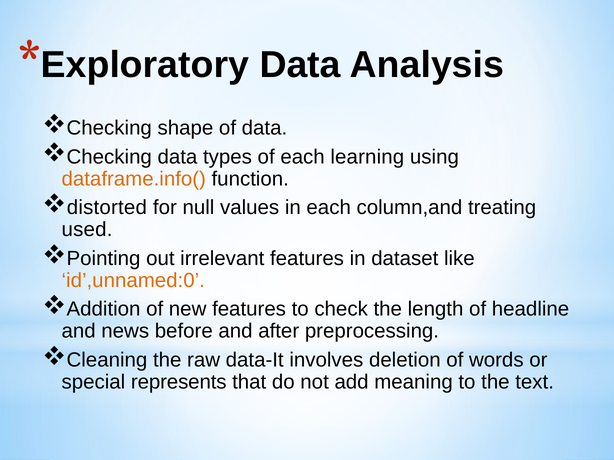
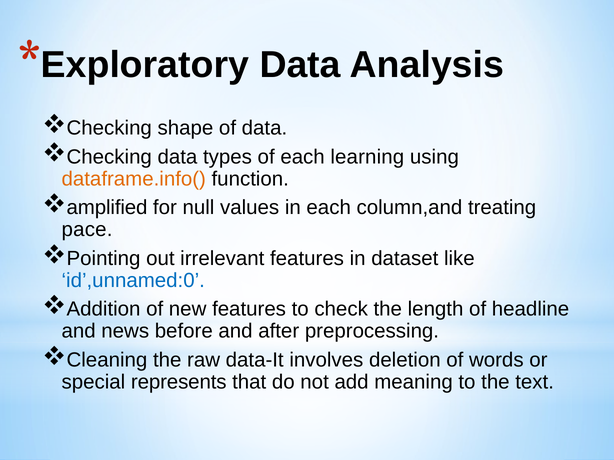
distorted: distorted -> amplified (107, 208)
used: used -> pace (87, 230)
id’,unnamed:0 colour: orange -> blue (133, 281)
